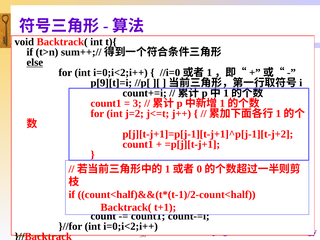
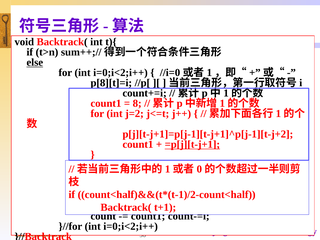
p[9][t]=i: p[9][t]=i -> p[8][t]=i (111, 83)
3: 3 -> 8 (137, 103)
=p[j][t-j+1 underline: none -> present (192, 144)
